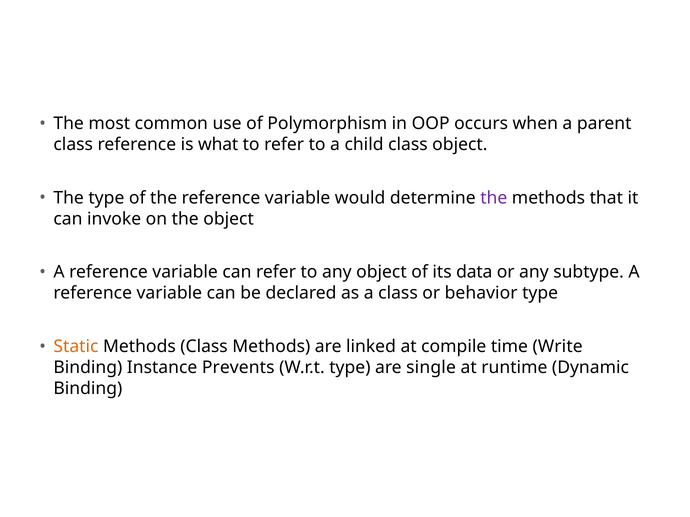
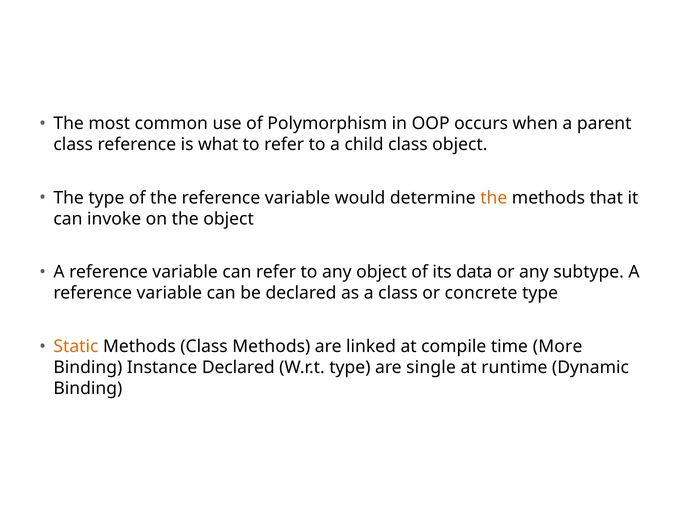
the colour: purple -> orange (494, 198)
behavior: behavior -> concrete (481, 293)
Write: Write -> More (558, 347)
Instance Prevents: Prevents -> Declared (238, 368)
